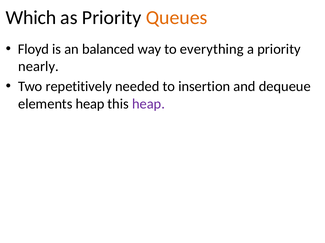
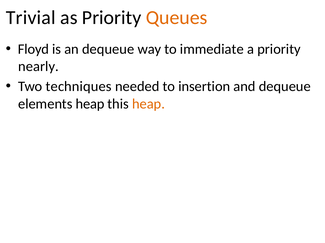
Which: Which -> Trivial (31, 18)
an balanced: balanced -> dequeue (108, 49)
everything: everything -> immediate (212, 49)
repetitively: repetitively -> techniques (79, 87)
heap colour: purple -> orange (148, 104)
